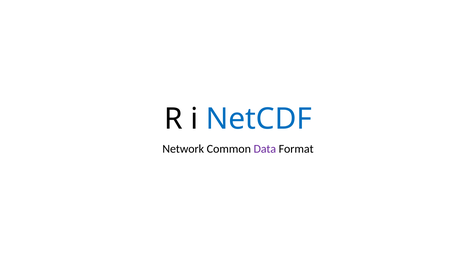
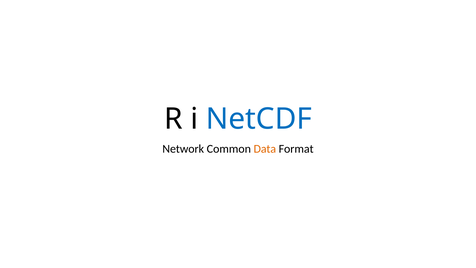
Data colour: purple -> orange (265, 149)
